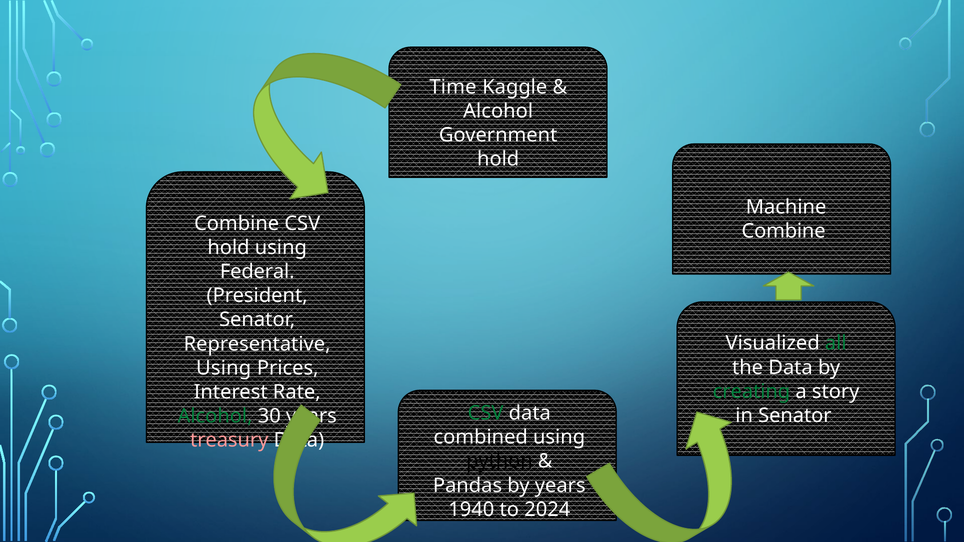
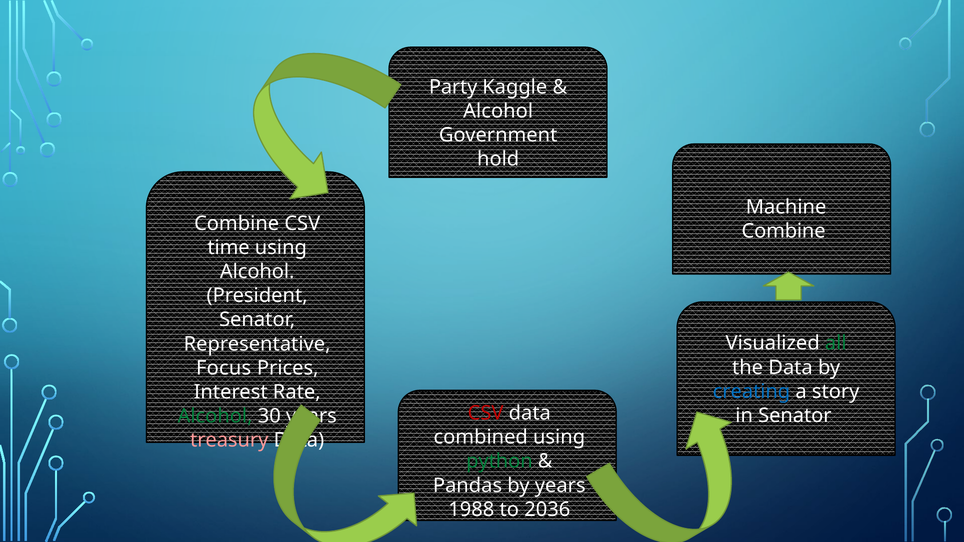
Time: Time -> Party (453, 87)
hold: hold -> time (229, 248)
Federal: Federal -> Alcohol (257, 272)
Using: Using -> Focus (224, 368)
creating colour: green -> blue (751, 392)
CSV colour: green -> red (486, 413)
python colour: black -> green (499, 462)
1940: 1940 -> 1988 (471, 510)
2024: 2024 -> 2036 (547, 510)
